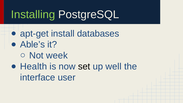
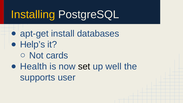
Installing colour: light green -> yellow (33, 15)
Able’s: Able’s -> Help’s (33, 45)
week: week -> cards (57, 56)
interface: interface -> supports (38, 77)
